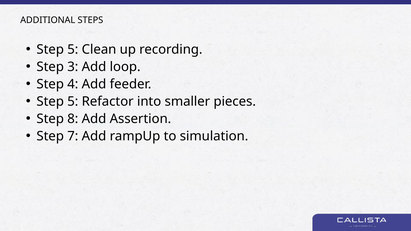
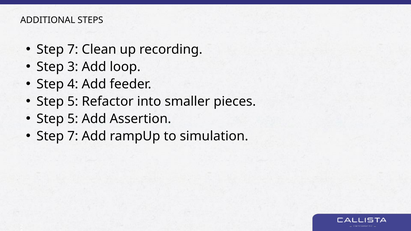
5: 5 -> 7 (73, 50)
8: 8 -> 5 (73, 119)
